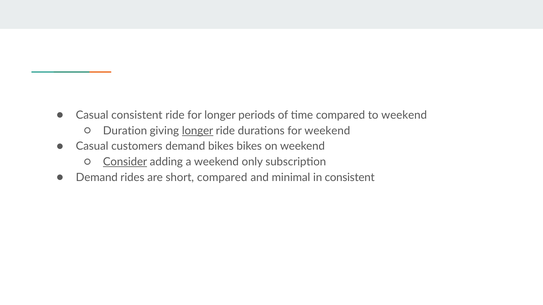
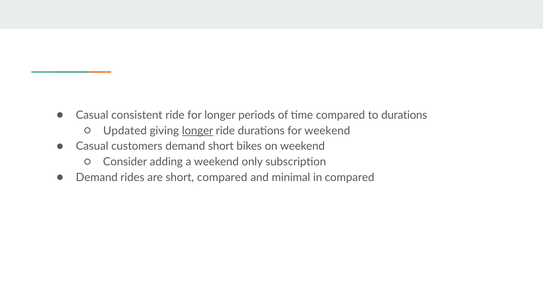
to weekend: weekend -> durations (404, 115)
Duration: Duration -> Updated (125, 131)
demand bikes: bikes -> short (221, 146)
Consider underline: present -> none (125, 162)
in consistent: consistent -> compared (350, 178)
